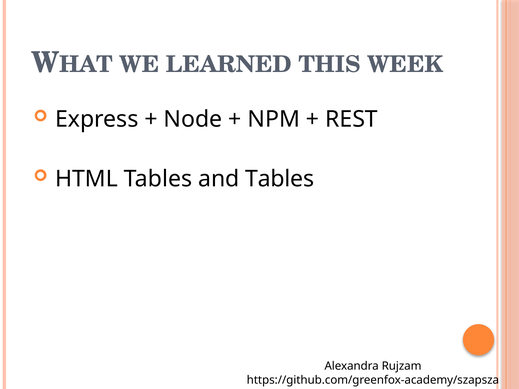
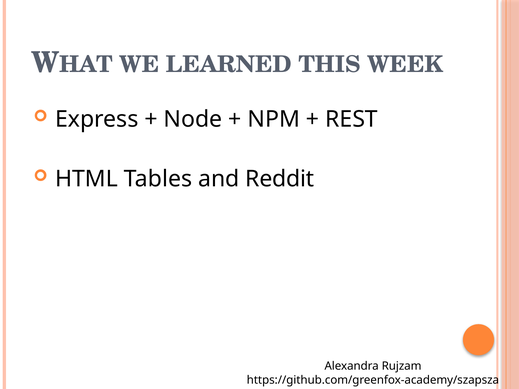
and Tables: Tables -> Reddit (280, 179)
